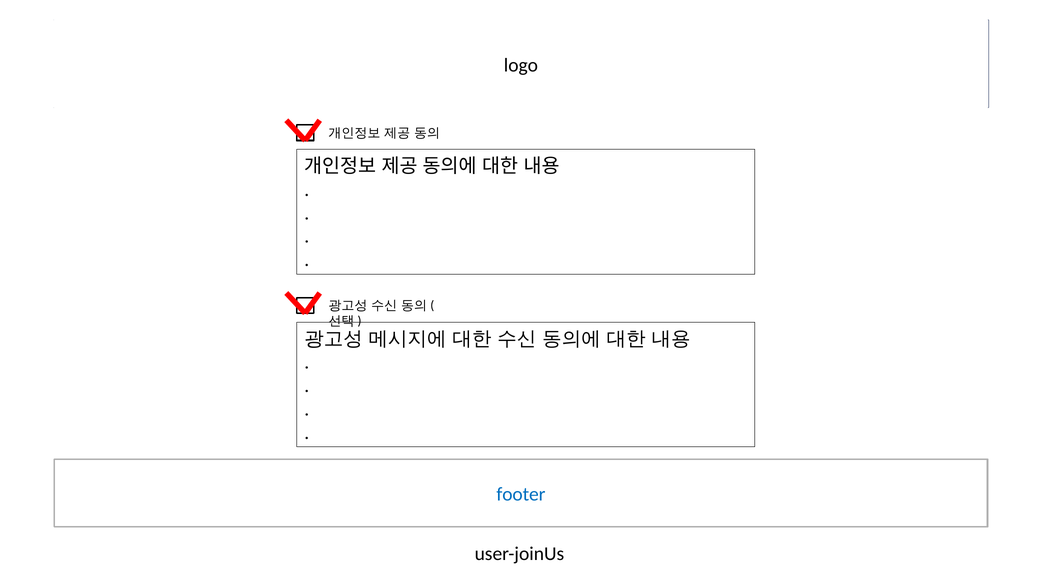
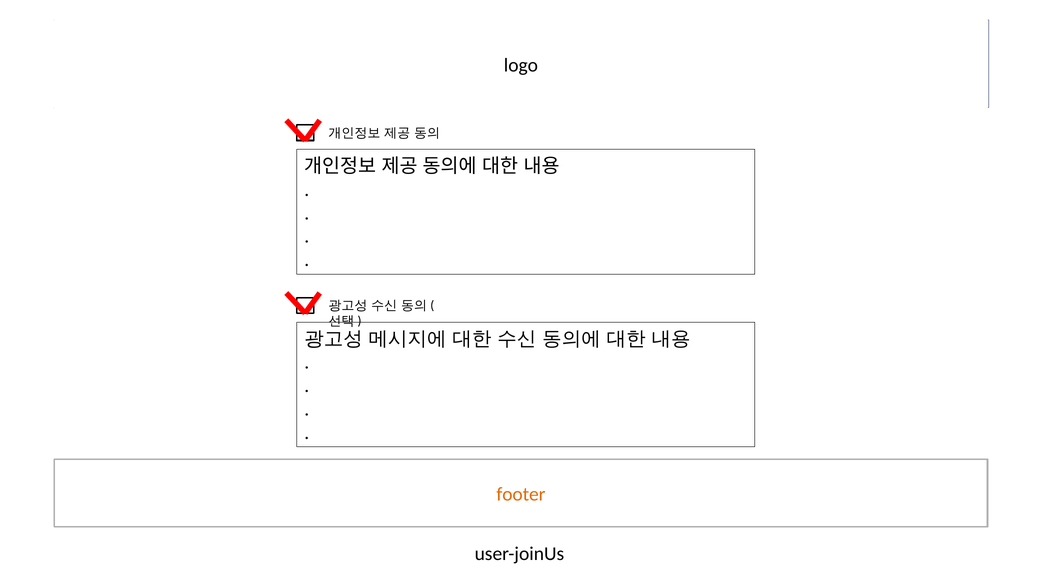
footer colour: blue -> orange (521, 494)
